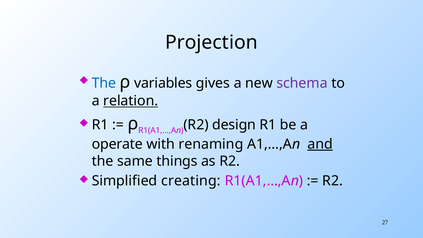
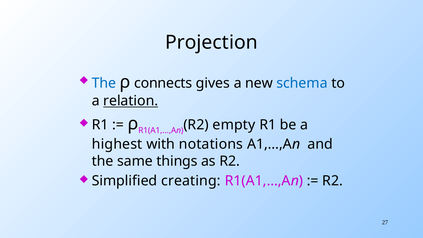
variables: variables -> connects (163, 83)
schema colour: purple -> blue (302, 83)
design: design -> empty (234, 125)
operate: operate -> highest (117, 144)
renaming: renaming -> notations (211, 144)
and underline: present -> none (320, 144)
